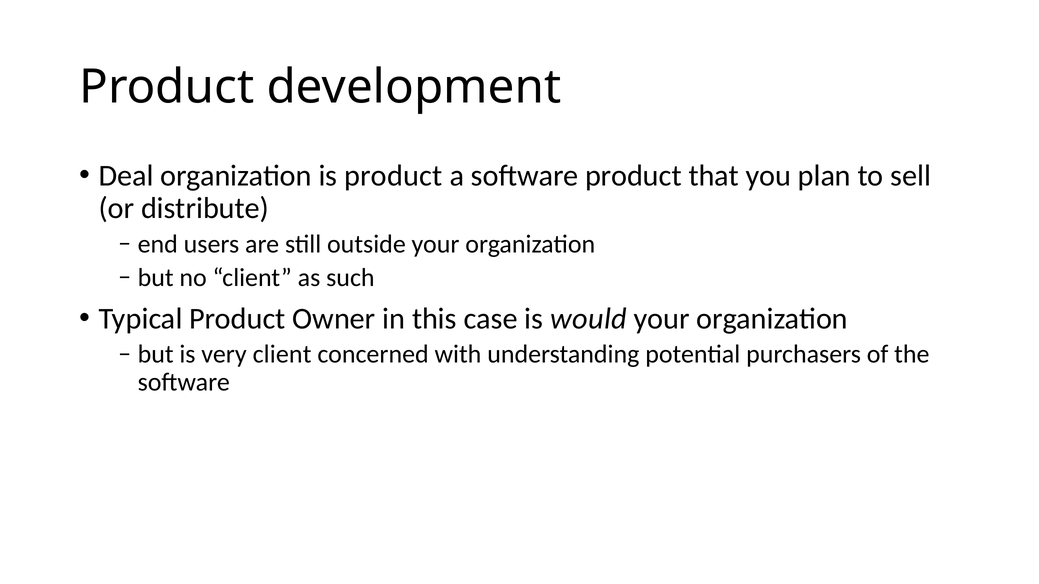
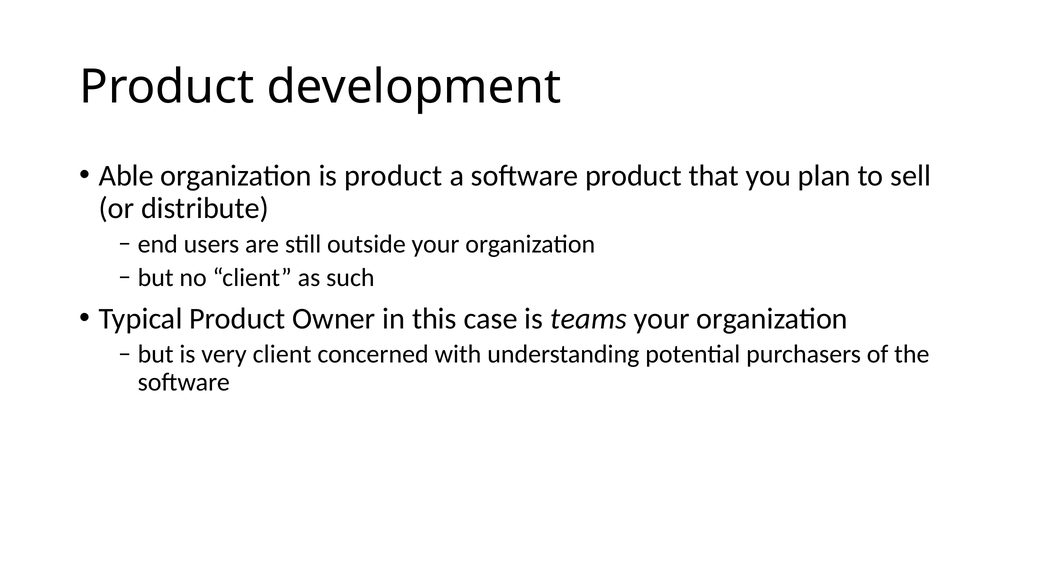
Deal: Deal -> Able (126, 176)
would: would -> teams (589, 319)
